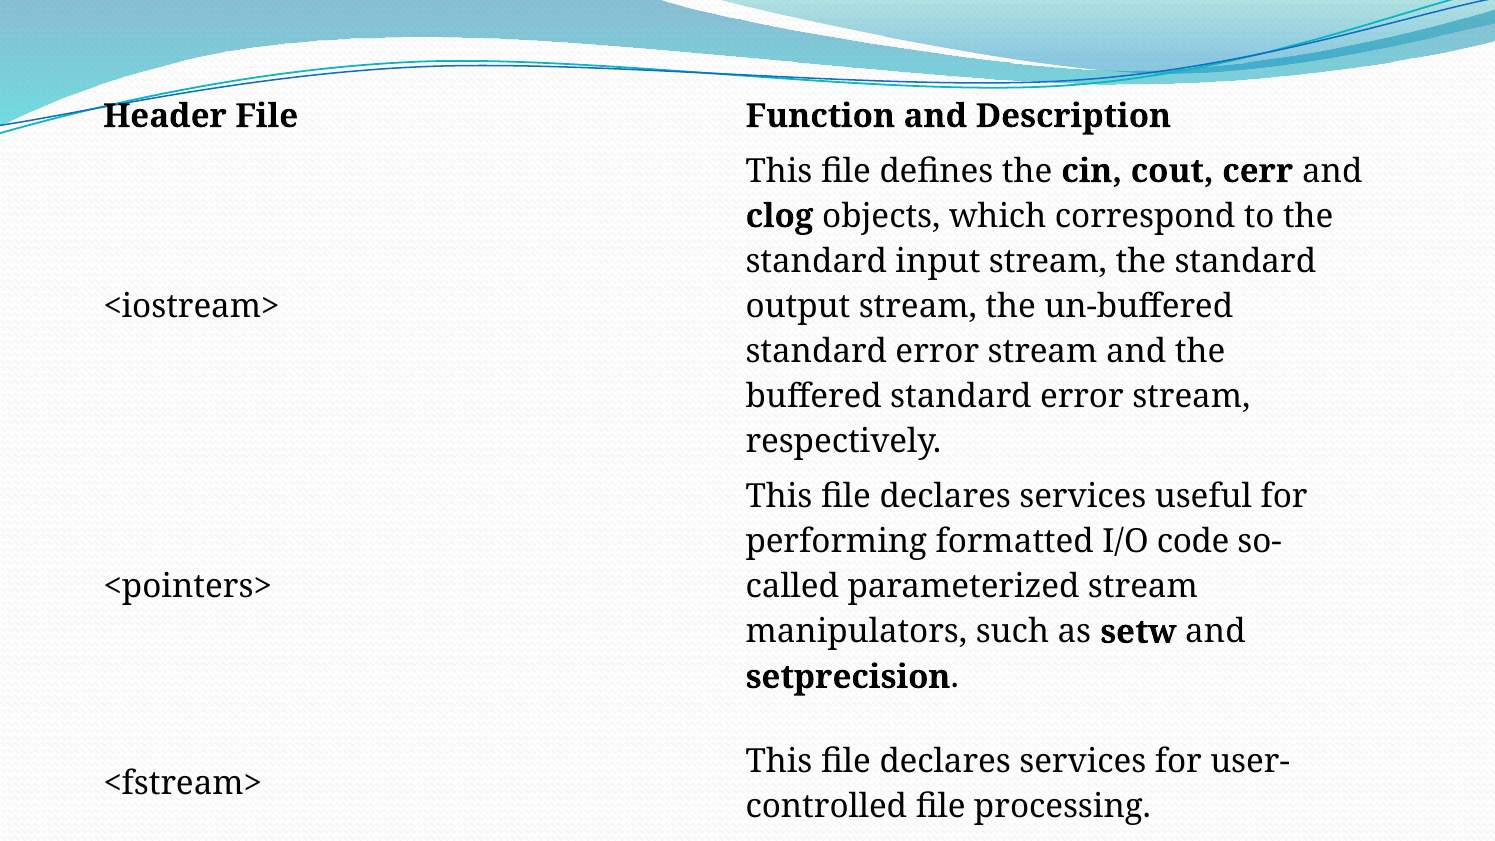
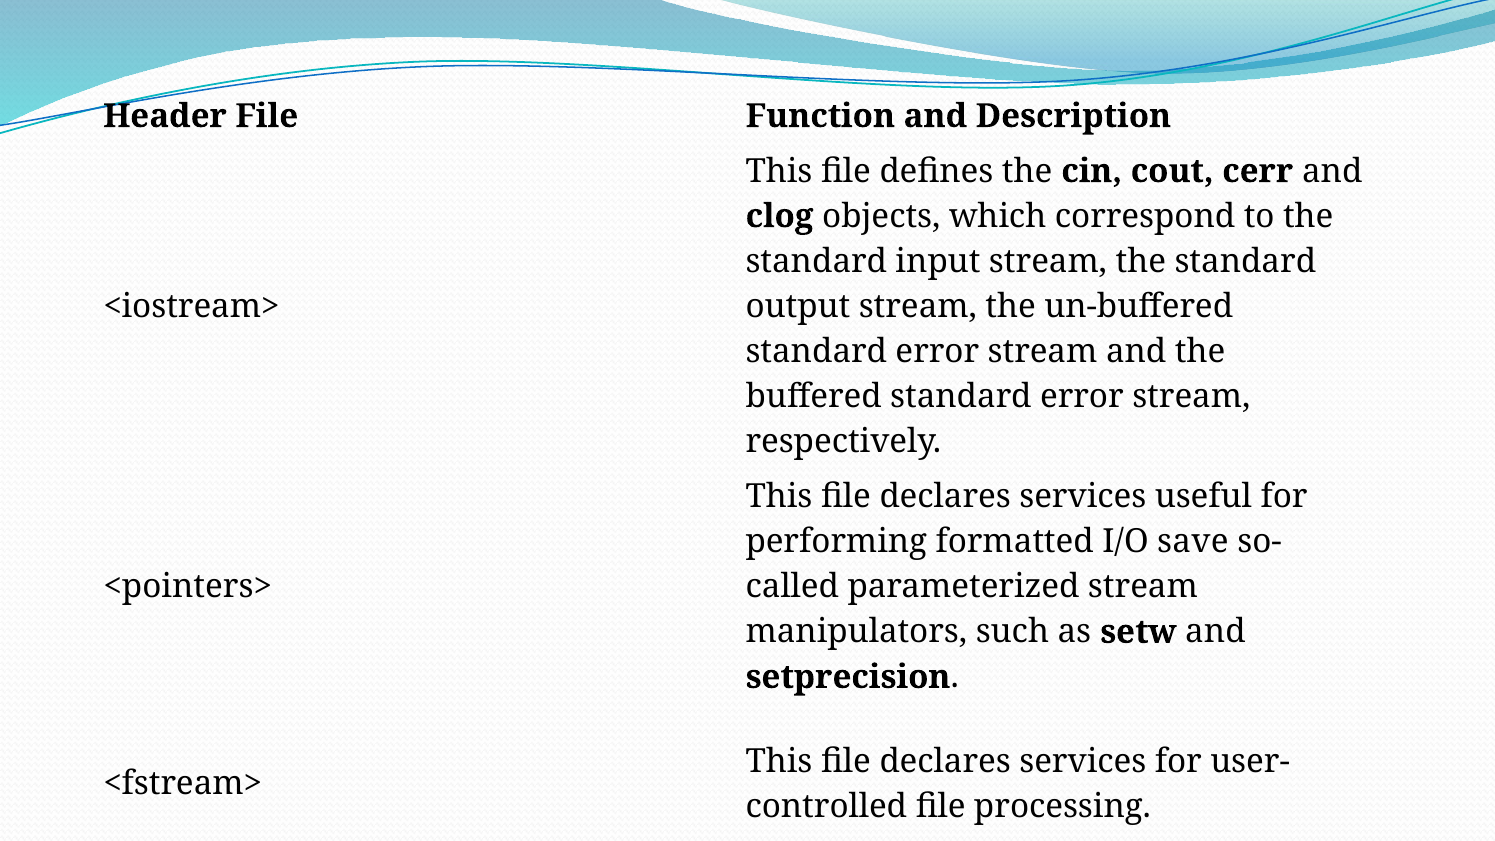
code: code -> save (1193, 542)
